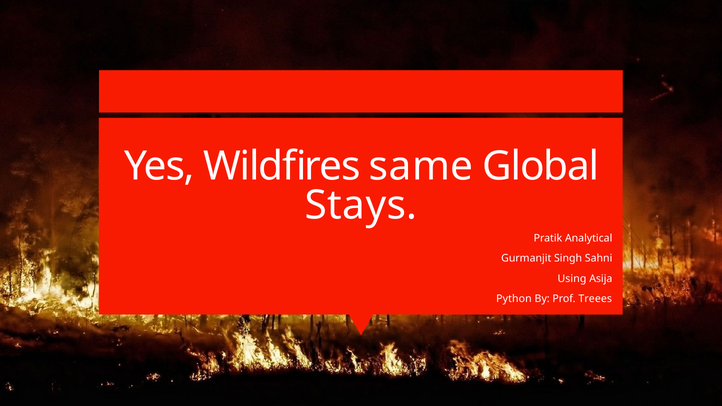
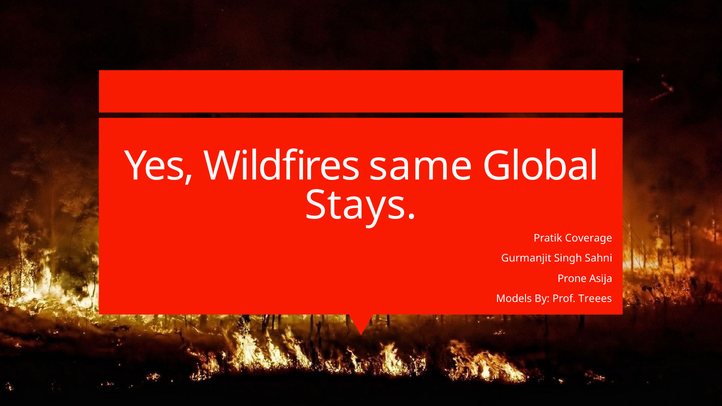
Analytical: Analytical -> Coverage (589, 238)
Using: Using -> Prone (572, 279)
Python: Python -> Models (514, 299)
